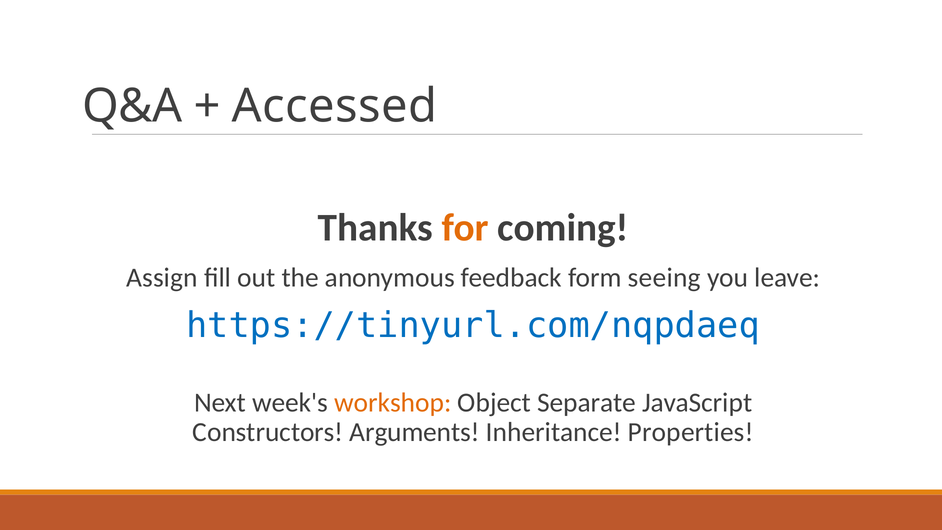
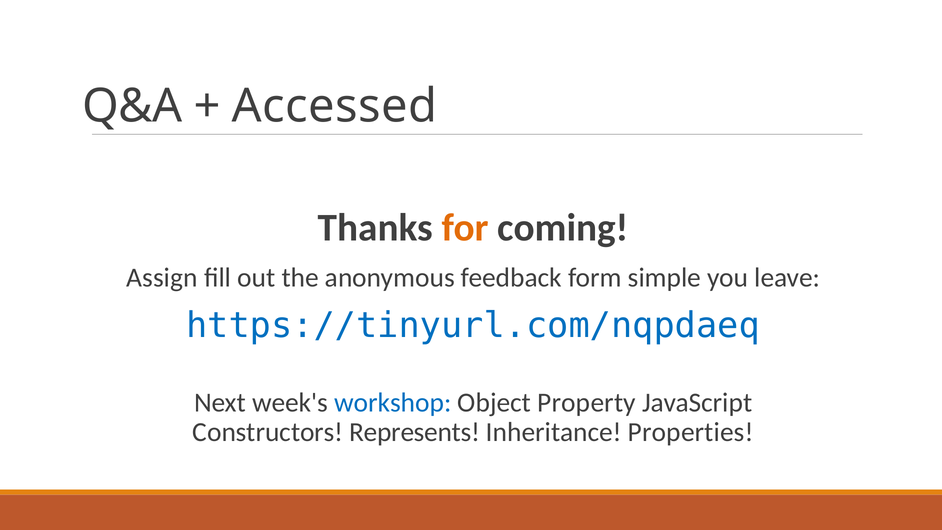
seeing: seeing -> simple (664, 278)
workshop colour: orange -> blue (393, 403)
Separate: Separate -> Property (587, 403)
Arguments: Arguments -> Represents (415, 432)
